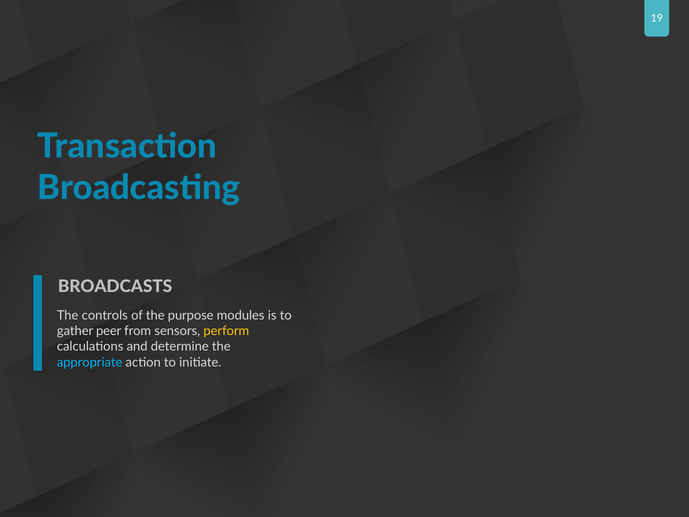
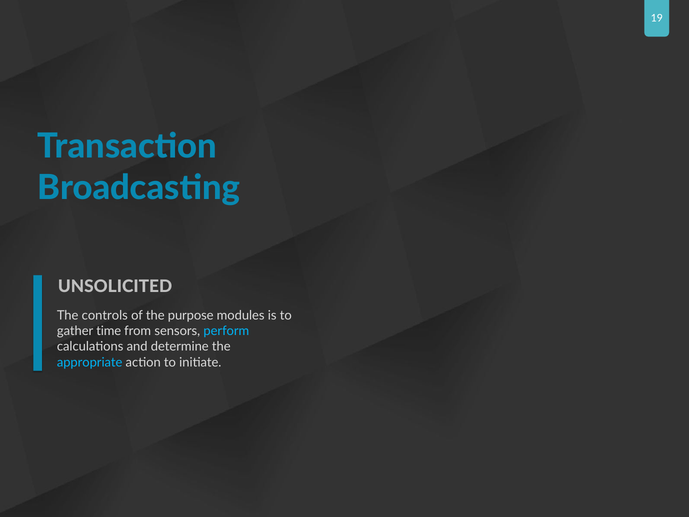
BROADCASTS: BROADCASTS -> UNSOLICITED (115, 286)
peer: peer -> time (109, 331)
perform colour: yellow -> light blue (226, 331)
